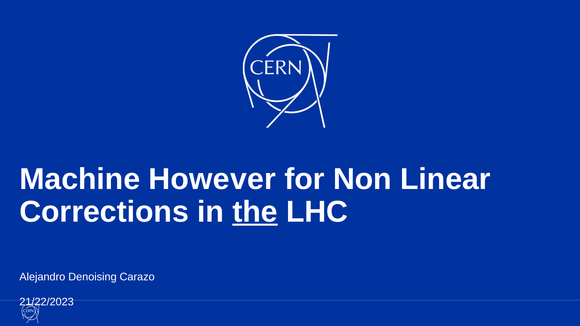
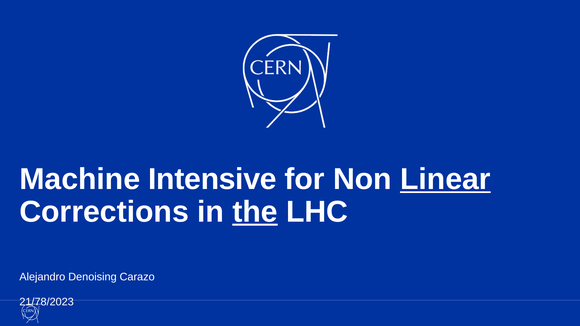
However: However -> Intensive (212, 179)
Linear underline: none -> present (445, 179)
21/22/2023: 21/22/2023 -> 21/78/2023 (47, 302)
